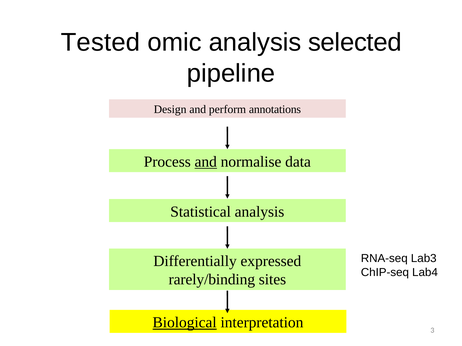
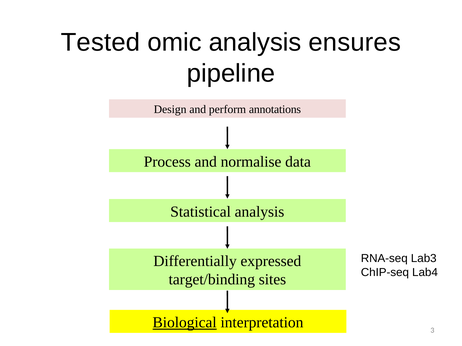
selected: selected -> ensures (355, 43)
and underline: present -> none (206, 162)
rarely/binding: rarely/binding -> target/binding (212, 280)
